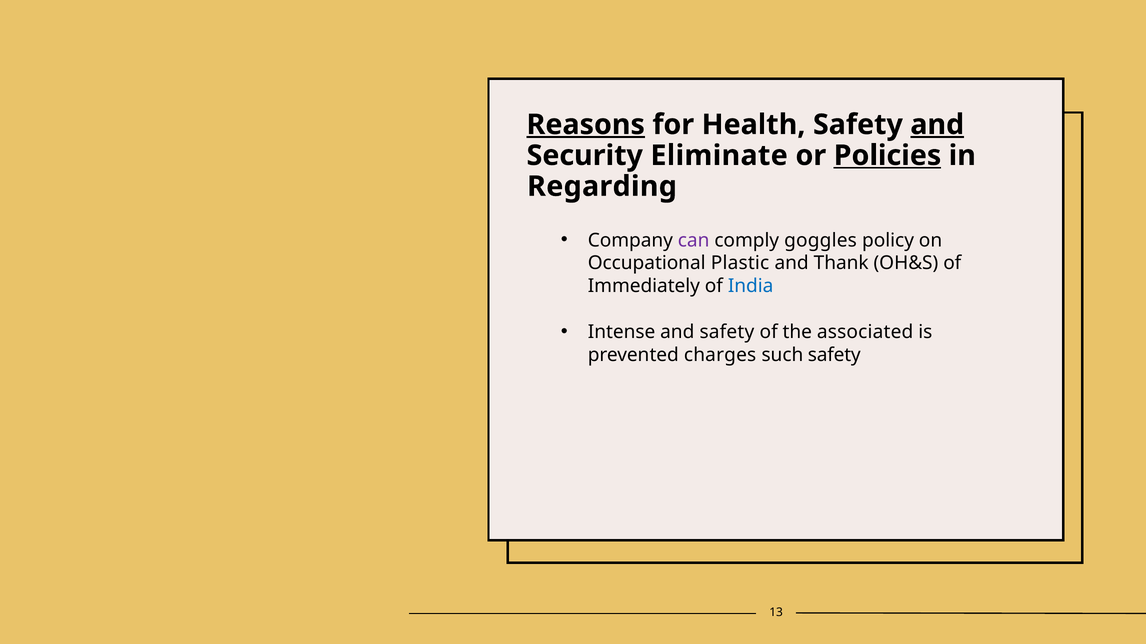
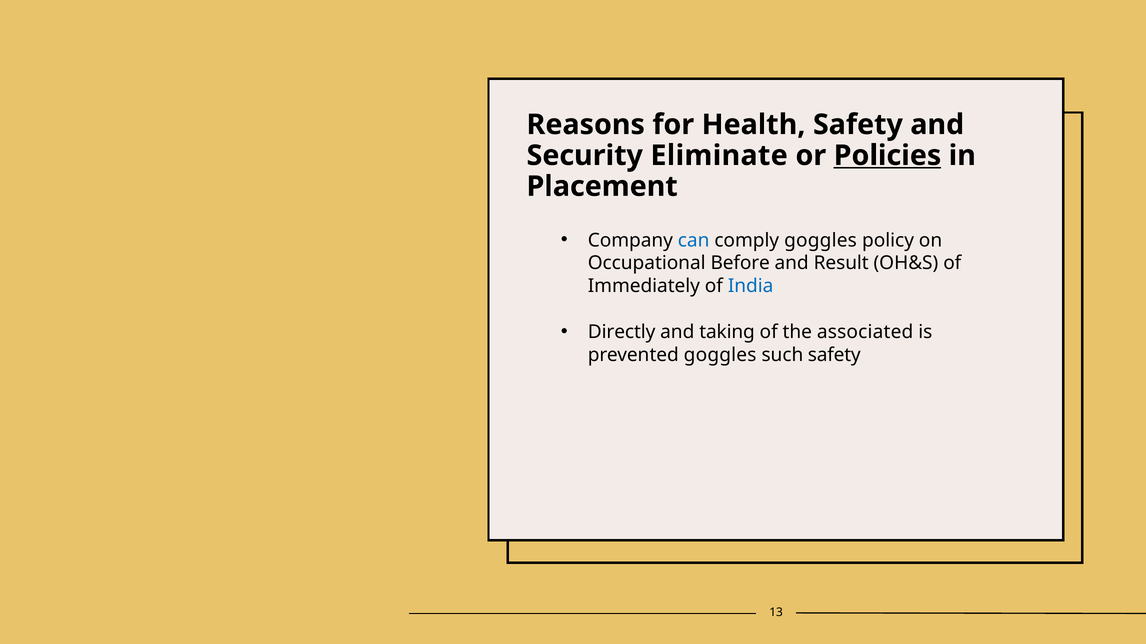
Reasons underline: present -> none (586, 125)
and underline: present -> none (937, 125)
Regarding: Regarding -> Placement (602, 187)
can colour: purple -> blue (694, 241)
Plastic: Plastic -> Before (740, 263)
Thank: Thank -> Result (841, 263)
Intense: Intense -> Directly (622, 332)
and safety: safety -> taking (727, 332)
prevented charges: charges -> goggles (720, 355)
